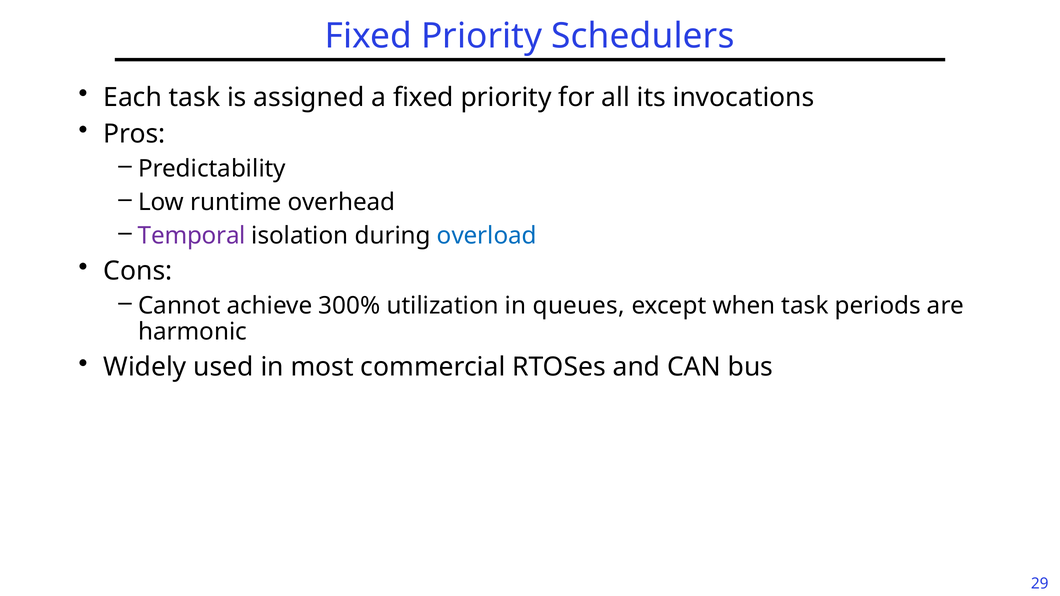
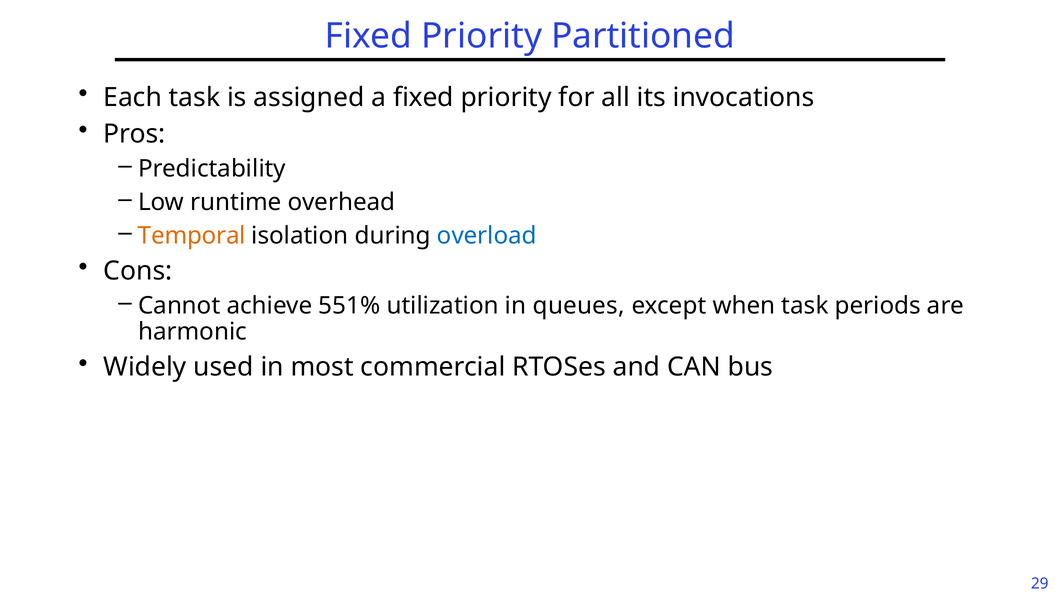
Schedulers: Schedulers -> Partitioned (643, 36)
Temporal colour: purple -> orange (192, 236)
300%: 300% -> 551% (349, 306)
